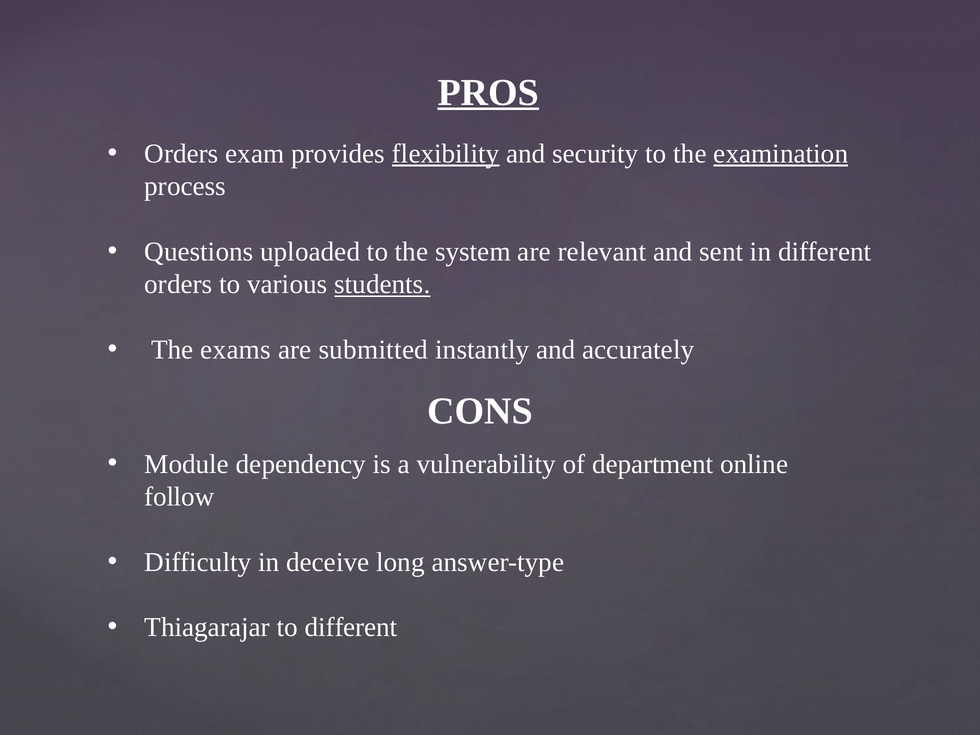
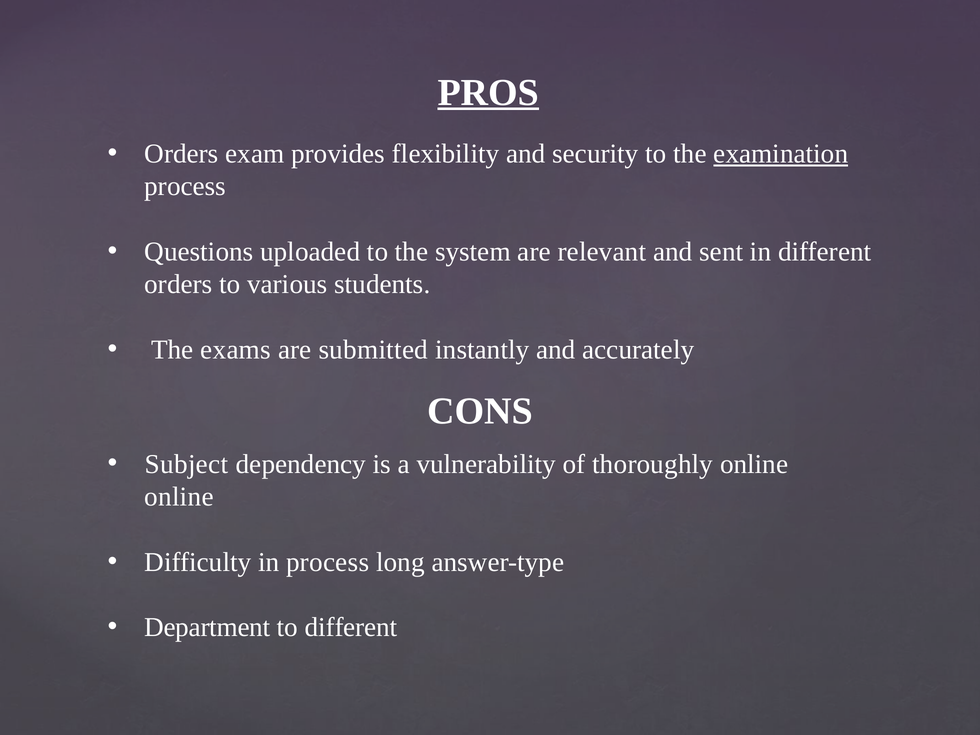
flexibility underline: present -> none (446, 154)
students underline: present -> none (382, 284)
Module: Module -> Subject (187, 464)
department: department -> thoroughly (653, 464)
follow: follow -> online (179, 497)
in deceive: deceive -> process (328, 562)
Thiagarajar: Thiagarajar -> Department (207, 627)
